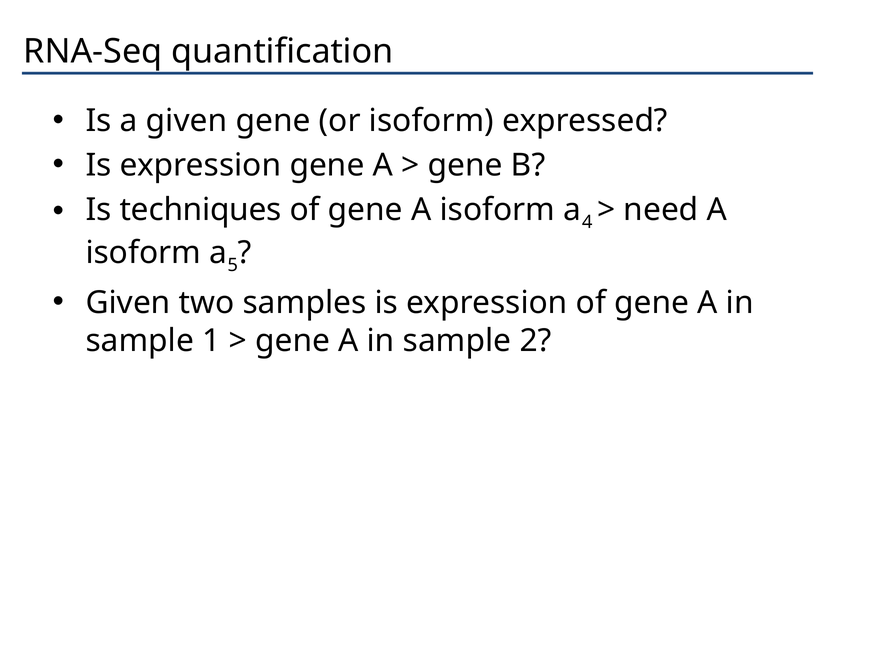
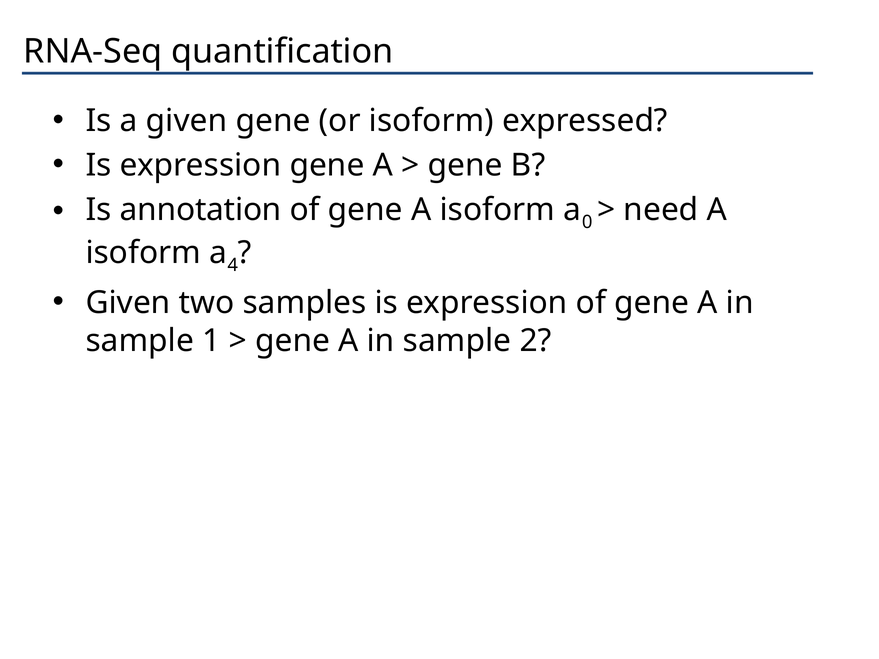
techniques: techniques -> annotation (201, 210)
4: 4 -> 0 (587, 222)
5: 5 -> 4 (233, 265)
